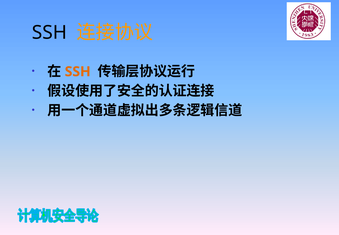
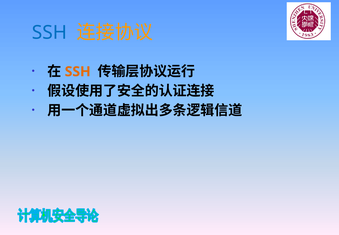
SSH colour: black -> blue (49, 33)
